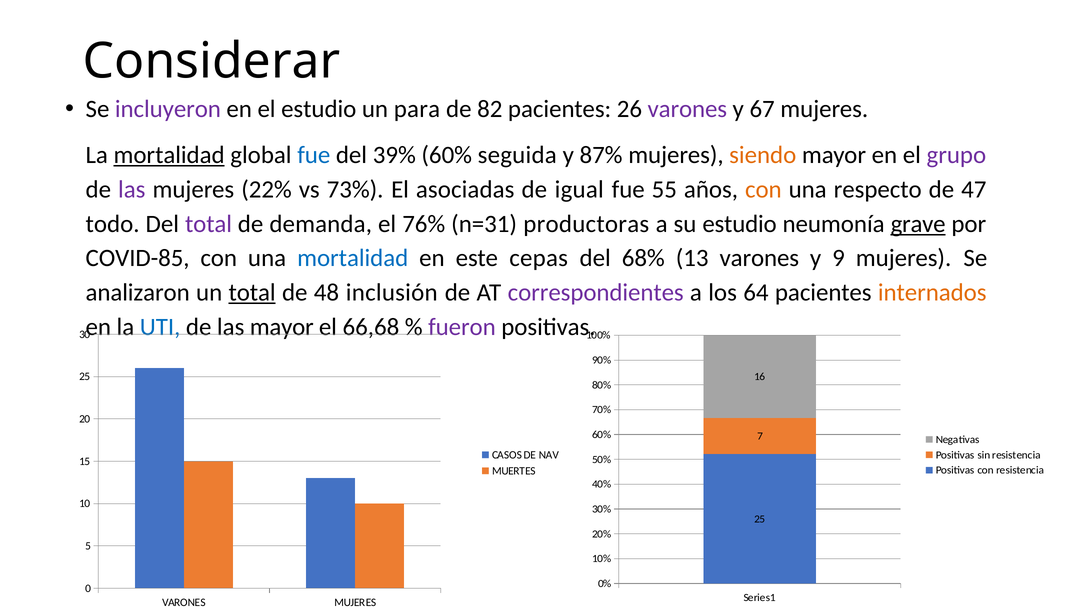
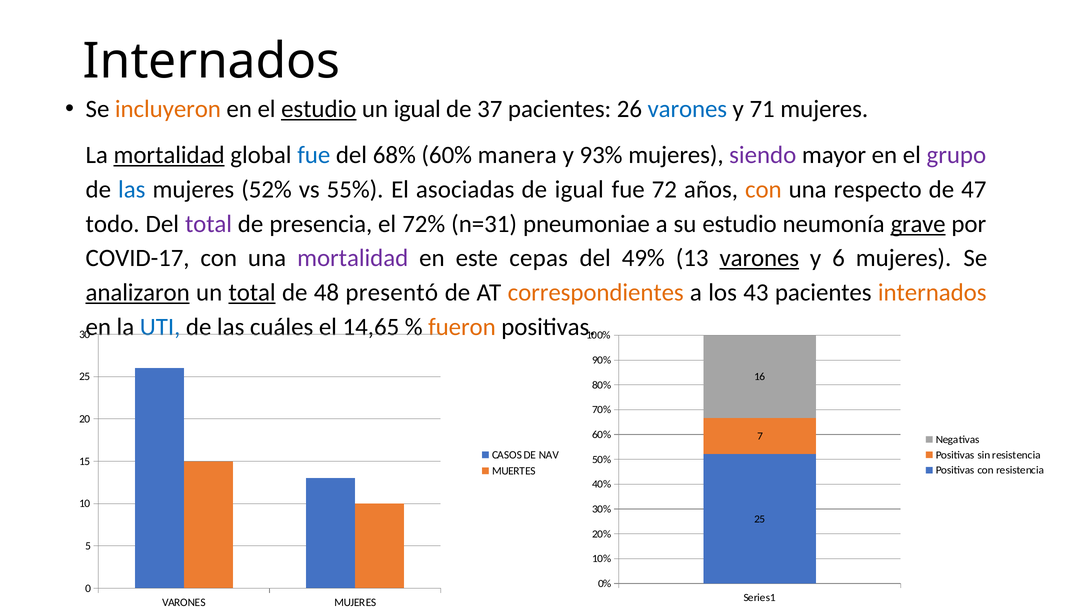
Considerar: Considerar -> Internados (212, 61)
incluyeron colour: purple -> orange (168, 109)
estudio underline: none -> present (319, 109)
un para: para -> igual (417, 109)
82: 82 -> 37 (490, 109)
varones colour: purple -> blue (687, 109)
67: 67 -> 71 (762, 109)
39%: 39% -> 68% (394, 155)
seguida: seguida -> manera (517, 155)
87%: 87% -> 93% (601, 155)
siendo colour: orange -> purple (763, 155)
las colour: purple -> blue (132, 190)
22%: 22% -> 52% (267, 190)
73%: 73% -> 55% (355, 190)
55: 55 -> 72 (664, 190)
demanda: demanda -> presencia (321, 224)
76%: 76% -> 72% (424, 224)
productoras: productoras -> pneumoniae (586, 224)
COVID-85: COVID-85 -> COVID-17 (138, 258)
mortalidad colour: blue -> purple (353, 258)
68%: 68% -> 49% (643, 258)
varones underline: none -> present (759, 258)
9: 9 -> 6 (838, 258)
analizaron underline: none -> present (138, 293)
inclusión: inclusión -> presentó (392, 293)
correspondientes colour: purple -> orange (596, 293)
64: 64 -> 43 (756, 293)
las mayor: mayor -> cuáles (282, 327)
66,68: 66,68 -> 14,65 (371, 327)
fueron colour: purple -> orange (462, 327)
